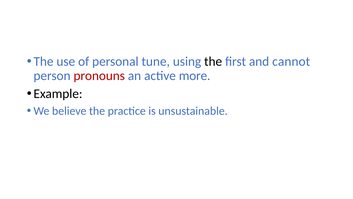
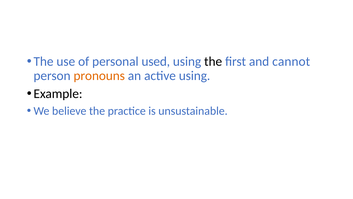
tune: tune -> used (156, 61)
pronouns colour: red -> orange (99, 76)
active more: more -> using (195, 76)
